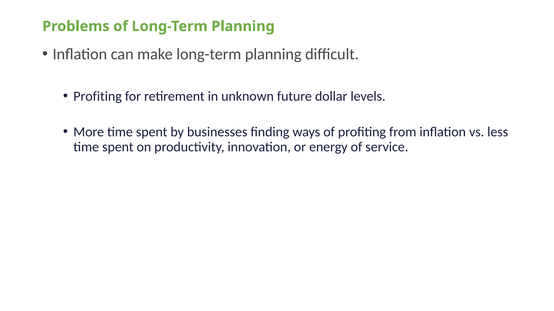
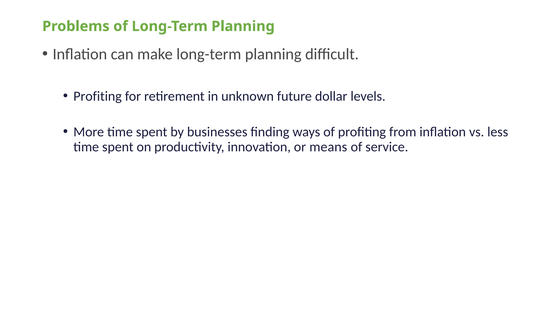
energy: energy -> means (328, 147)
